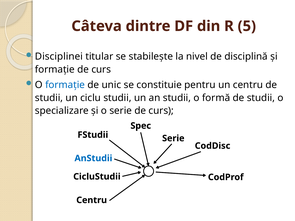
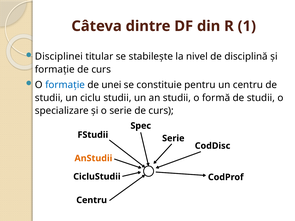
5: 5 -> 1 (247, 26)
unic: unic -> unei (111, 85)
AnStudii colour: blue -> orange (93, 158)
